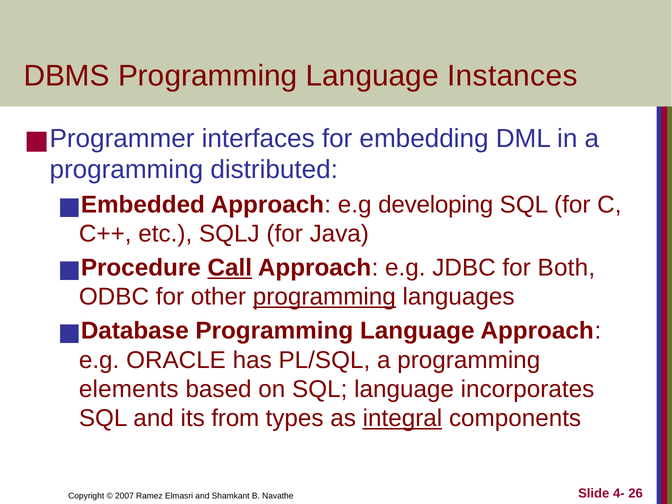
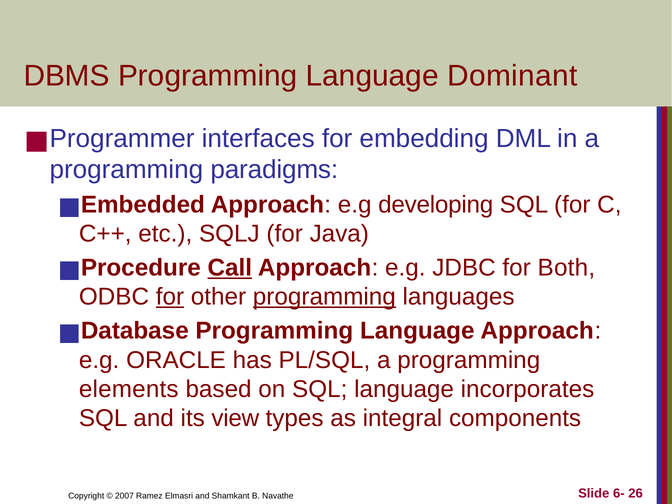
Instances: Instances -> Dominant (512, 76)
distributed: distributed -> paradigms (274, 170)
for underline: none -> present (170, 297)
from: from -> view (235, 418)
integral underline: present -> none (402, 418)
4-: 4- -> 6- (619, 494)
